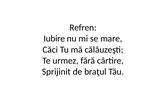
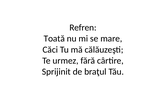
Iubire: Iubire -> Toată (54, 39)
